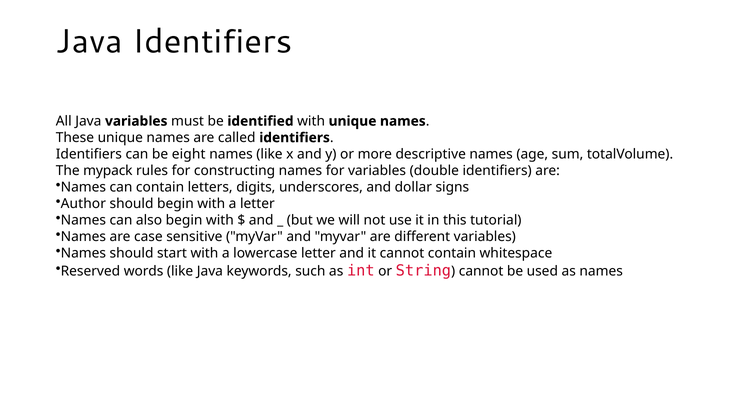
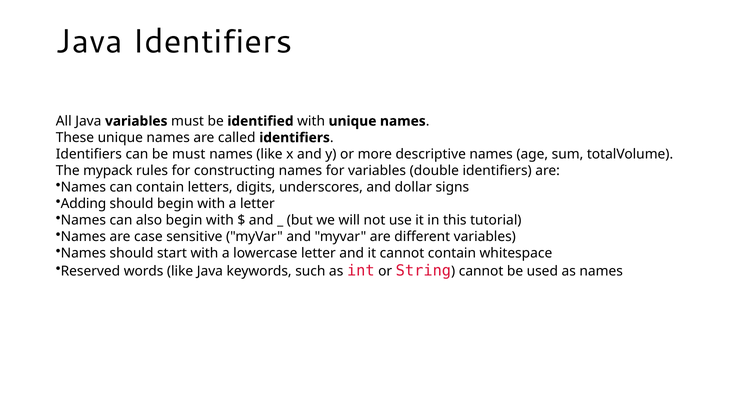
be eight: eight -> must (189, 154)
Author: Author -> Adding (83, 204)
